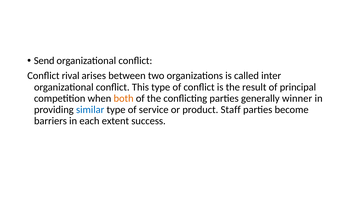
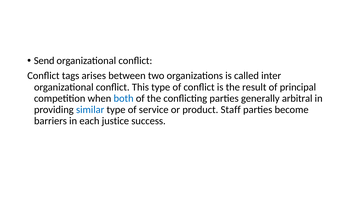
rival: rival -> tags (71, 76)
both colour: orange -> blue (124, 98)
winner: winner -> arbitral (297, 98)
extent: extent -> justice (115, 121)
